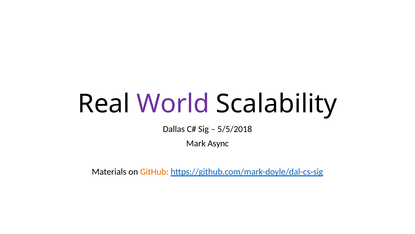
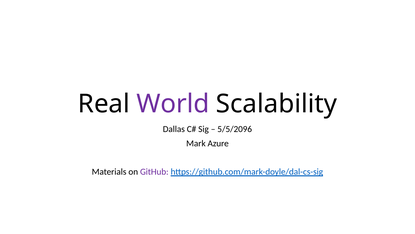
5/5/2018: 5/5/2018 -> 5/5/2096 (235, 129)
Async: Async -> Azure (218, 143)
GitHub colour: orange -> purple (154, 172)
